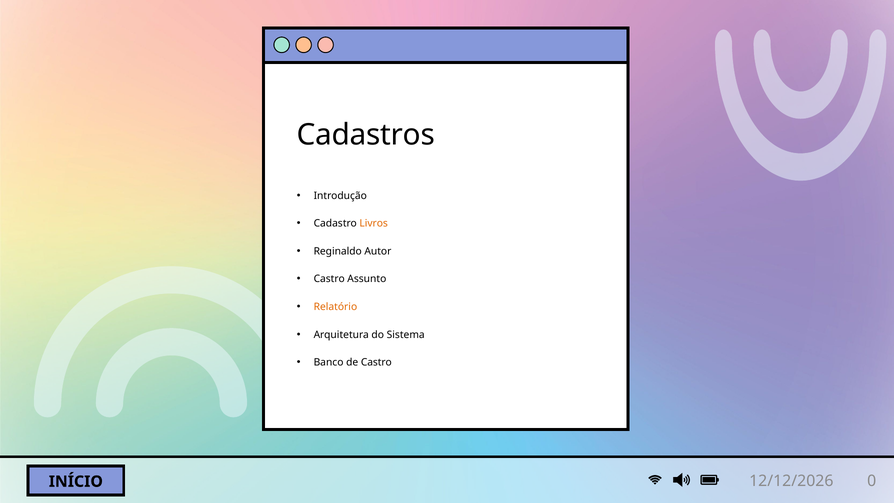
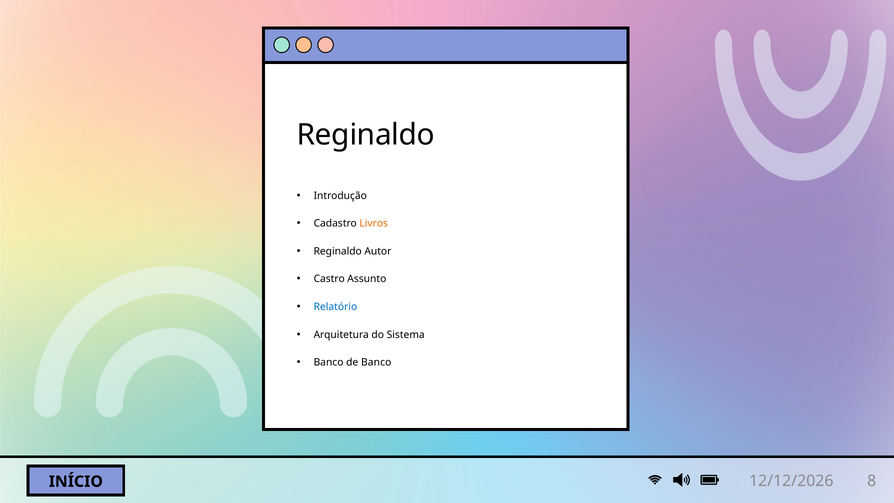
Cadastros: Cadastros -> Reginaldo (366, 135)
Relatório colour: orange -> blue (335, 307)
de Castro: Castro -> Banco (376, 362)
0: 0 -> 8 (872, 481)
